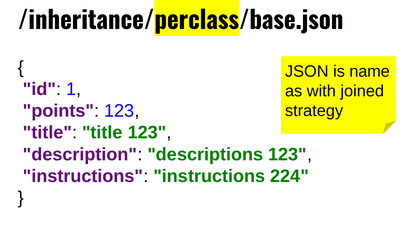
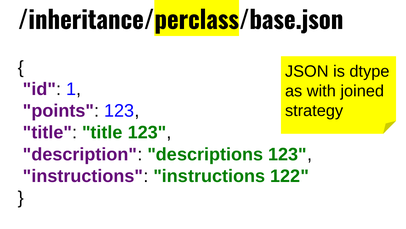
name: name -> dtype (369, 71)
224: 224 -> 122 (290, 176)
